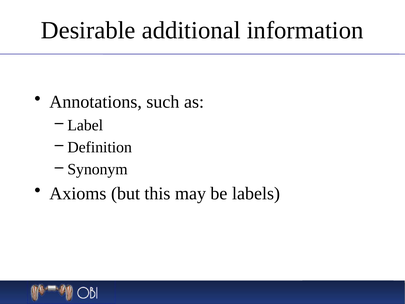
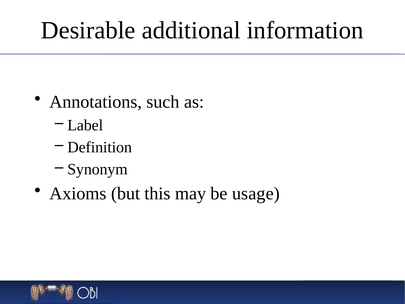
labels: labels -> usage (256, 193)
